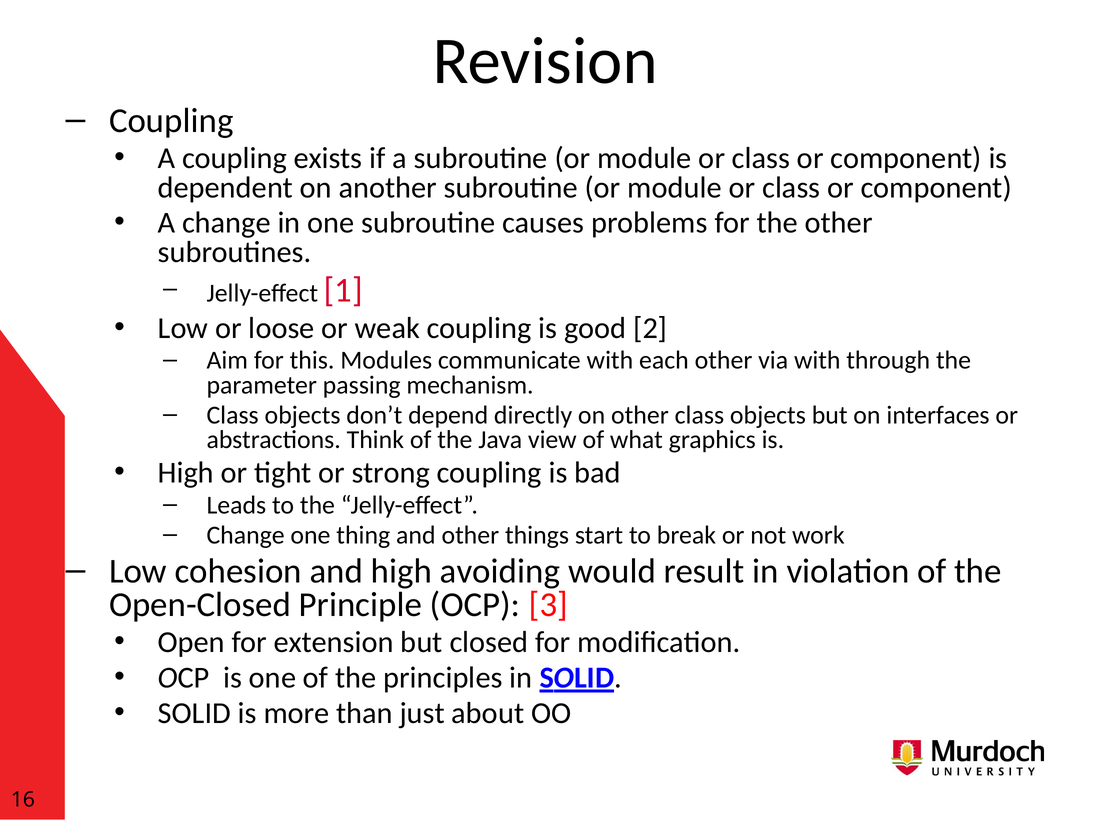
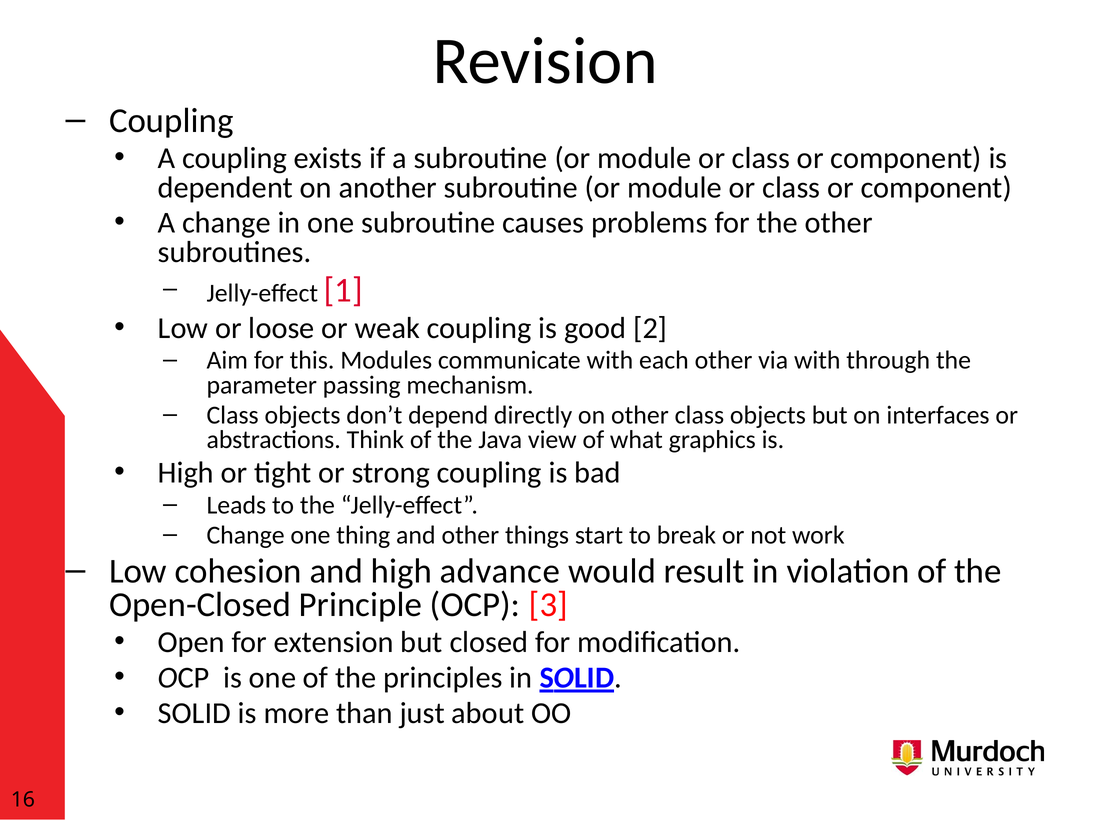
avoiding: avoiding -> advance (500, 571)
